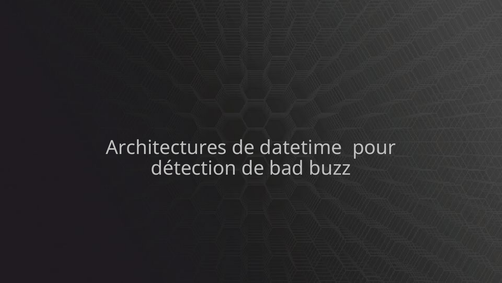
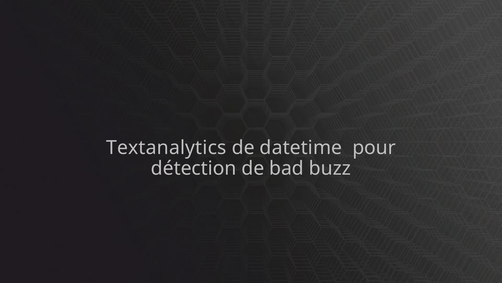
Architectures: Architectures -> Textanalytics (166, 147)
